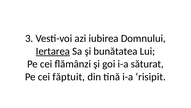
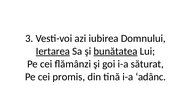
bunătatea underline: none -> present (116, 51)
făptuit: făptuit -> promis (69, 76)
risipit: risipit -> adânc (151, 76)
